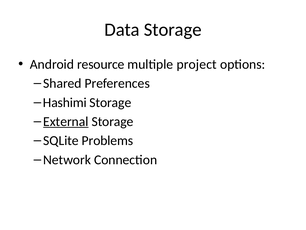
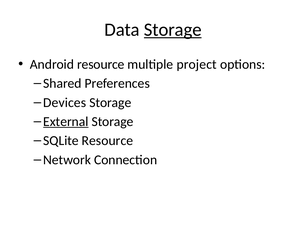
Storage underline: none -> present (173, 30)
Hashimi: Hashimi -> Devices (65, 102)
SQLite Problems: Problems -> Resource (107, 140)
